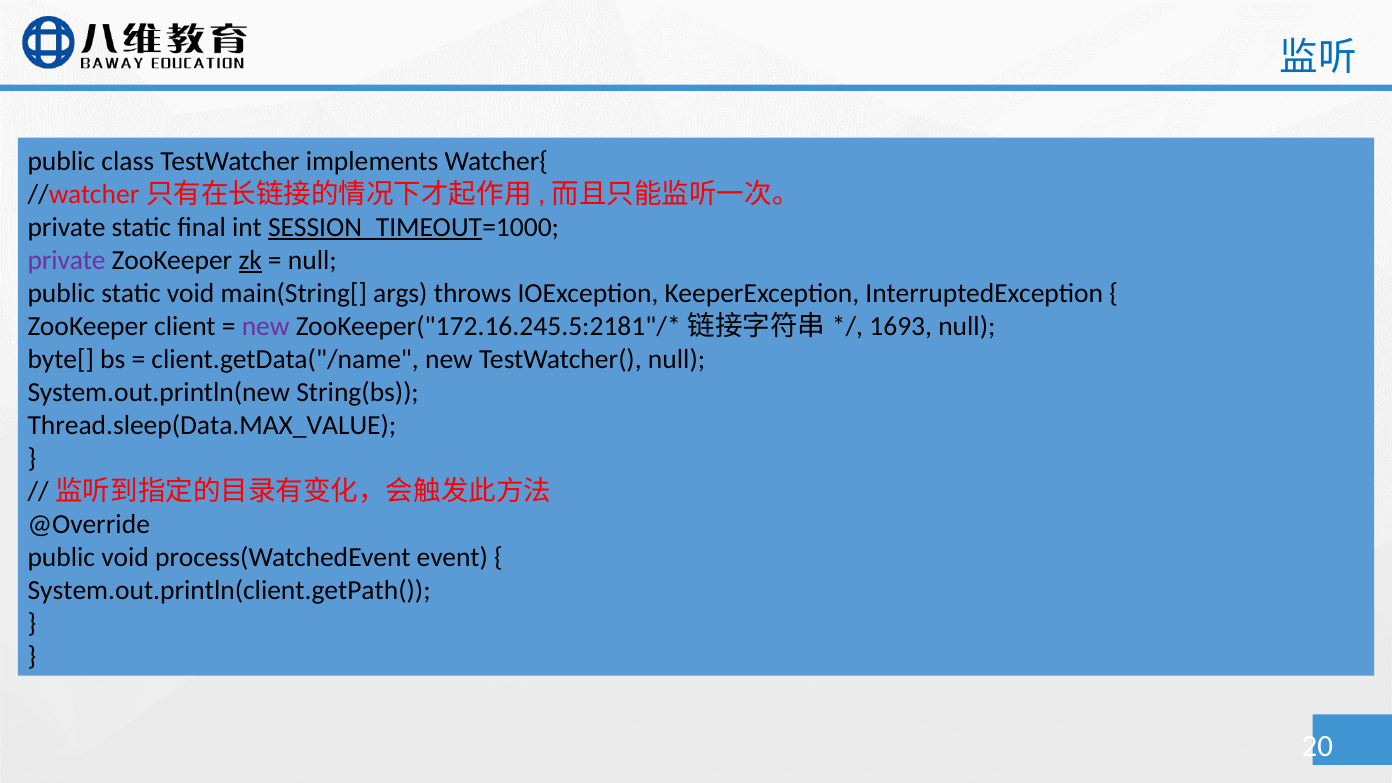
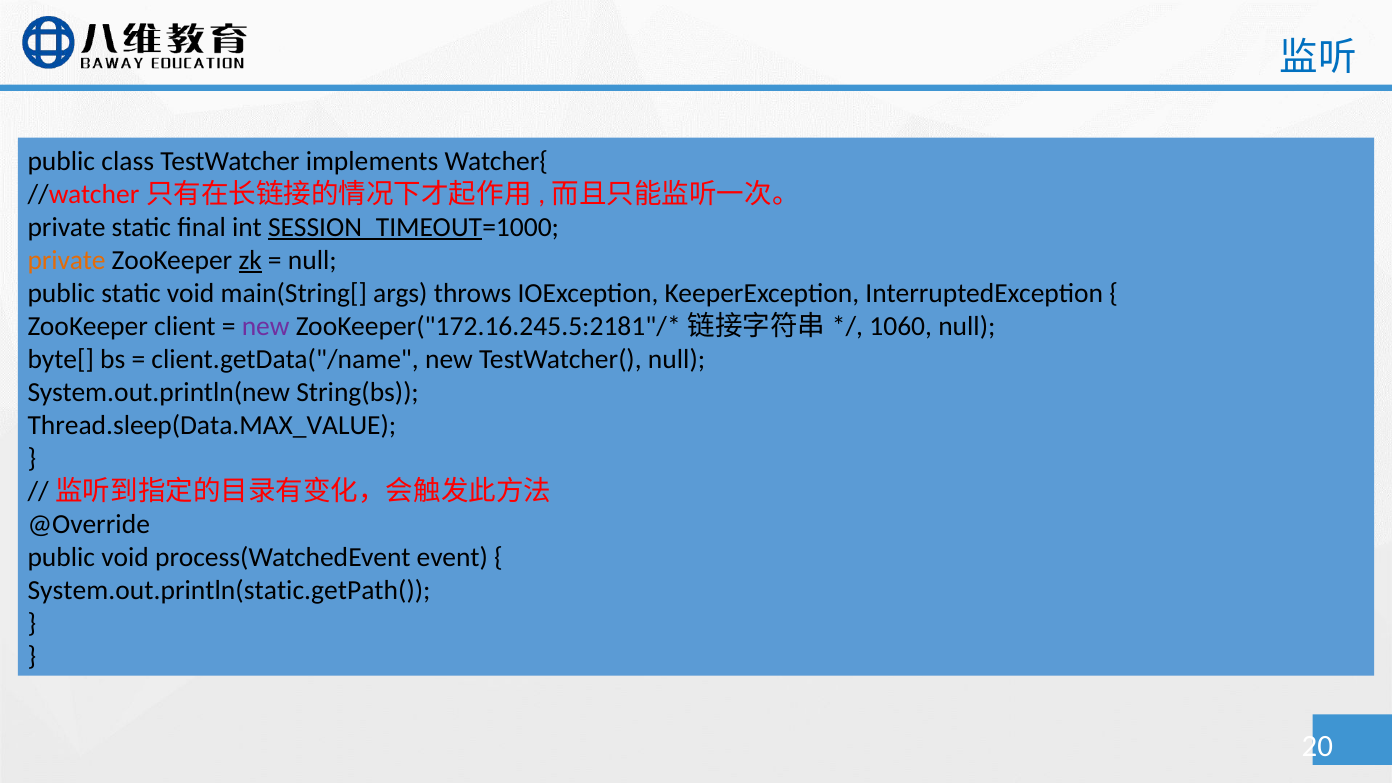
private colour: purple -> orange (67, 260)
1693: 1693 -> 1060 (901, 326)
System.out.println(client.getPath(: System.out.println(client.getPath( -> System.out.println(static.getPath( (229, 590)
